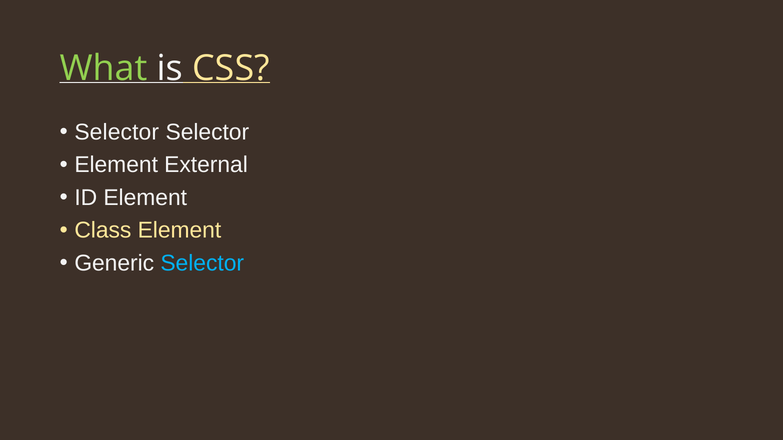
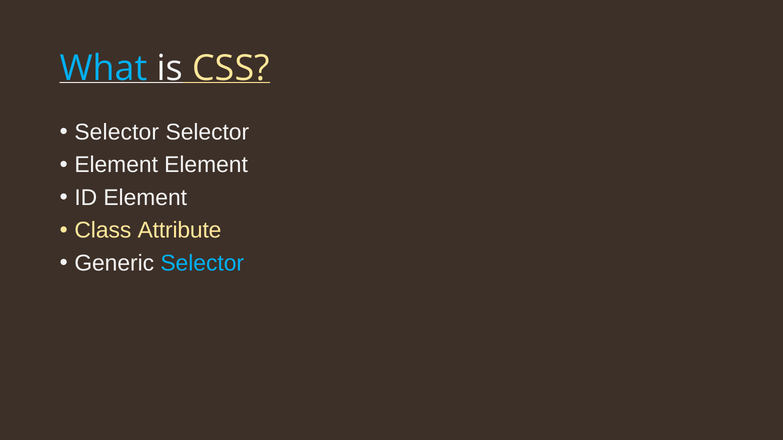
What colour: light green -> light blue (104, 69)
Element External: External -> Element (206, 165)
Class Element: Element -> Attribute (180, 231)
